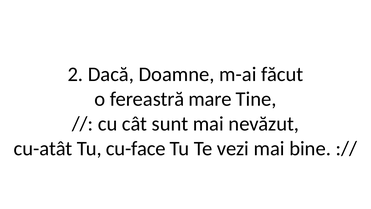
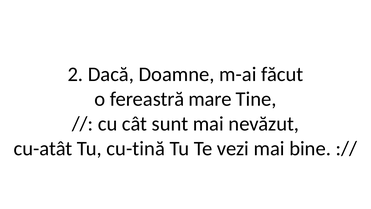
cu-face: cu-face -> cu-tină (136, 148)
